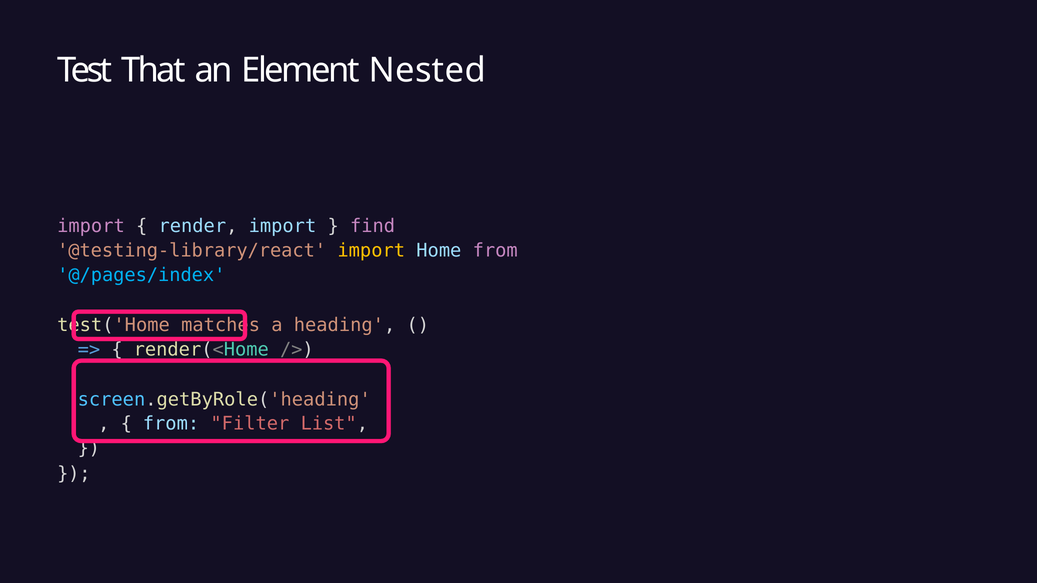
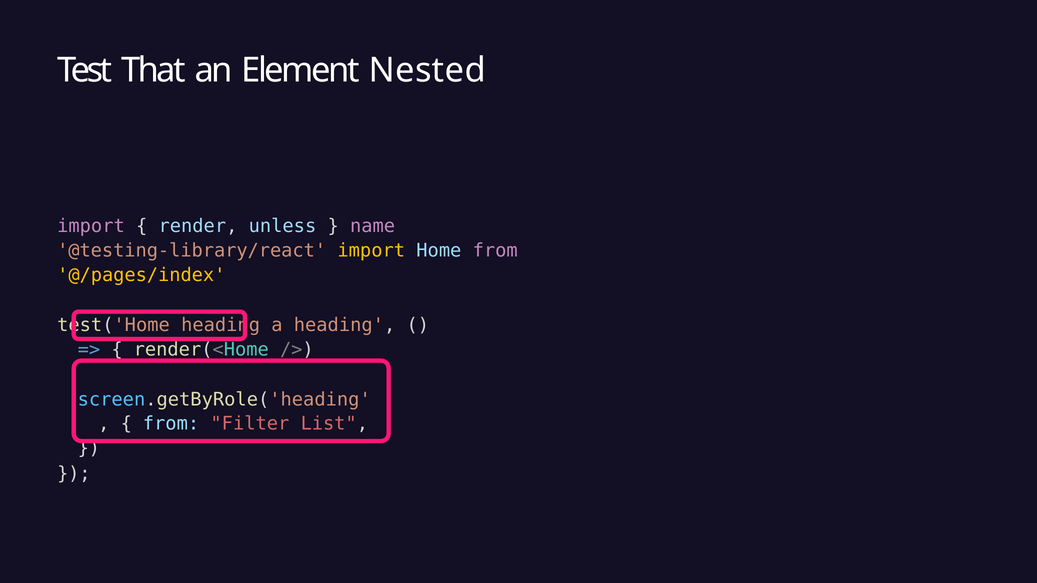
render import: import -> unless (282, 226)
find: find -> name (373, 226)
@/pages/index colour: light blue -> yellow (141, 275)
test('Home matches: matches -> heading (221, 325)
